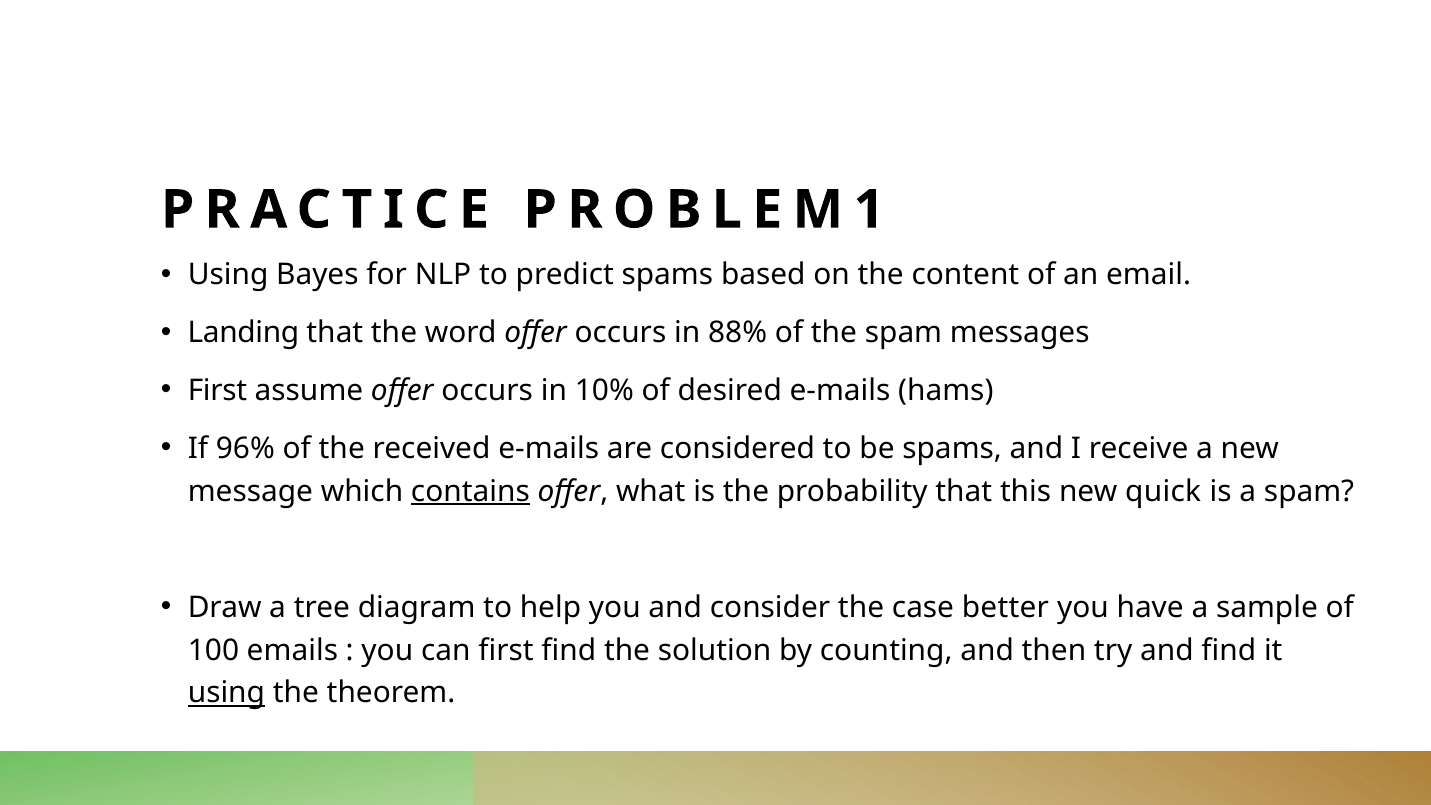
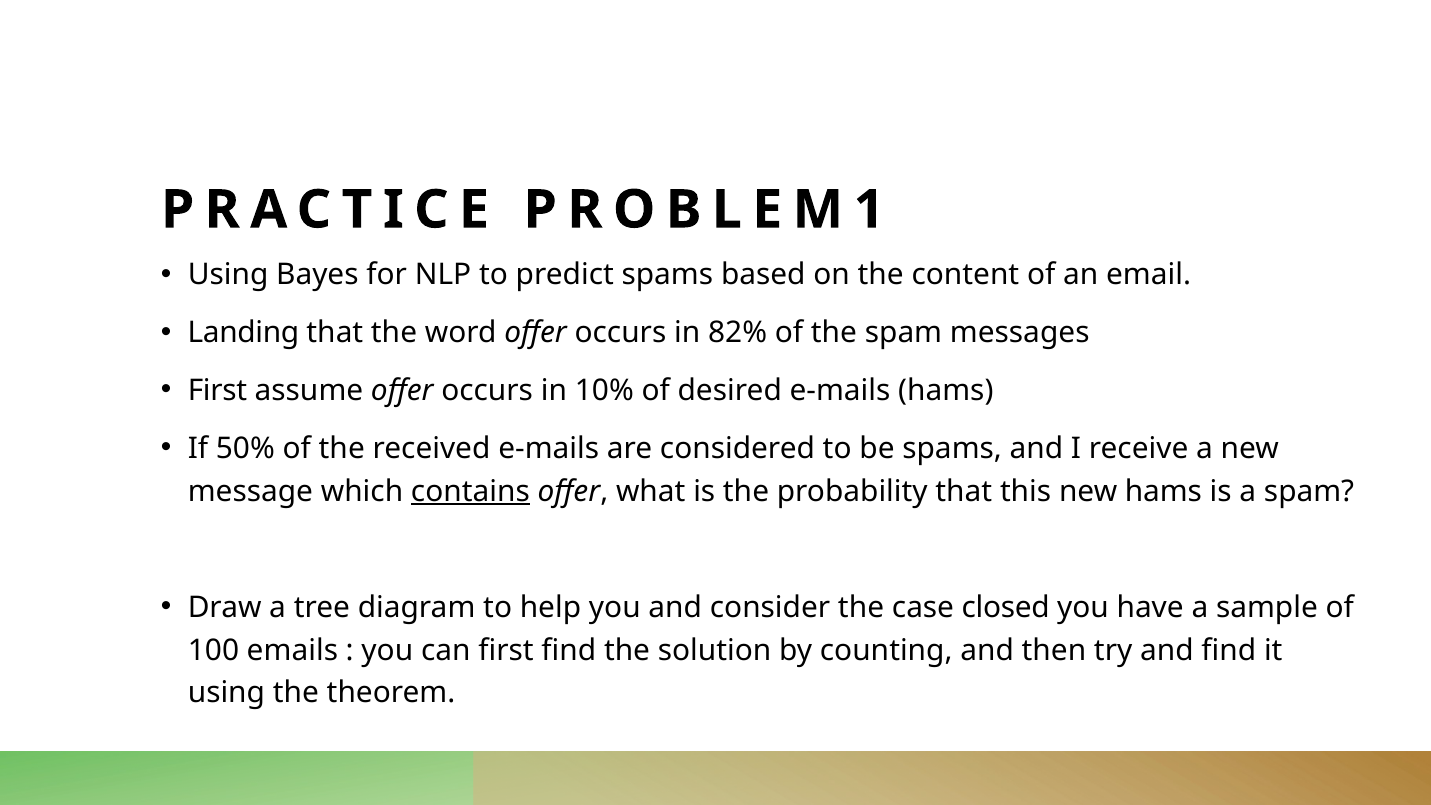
88%: 88% -> 82% (738, 333)
96%: 96% -> 50% (245, 449)
new quick: quick -> hams (1163, 491)
better: better -> closed (1006, 607)
using underline: present -> none (226, 693)
